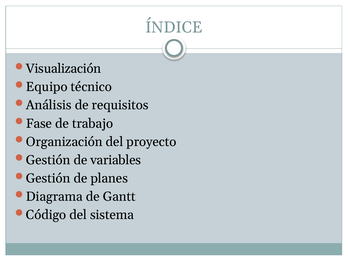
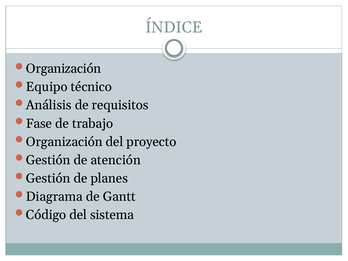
Visualización: Visualización -> Organización (64, 69)
variables: variables -> atención (116, 160)
